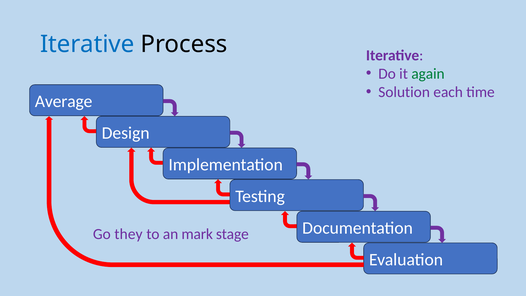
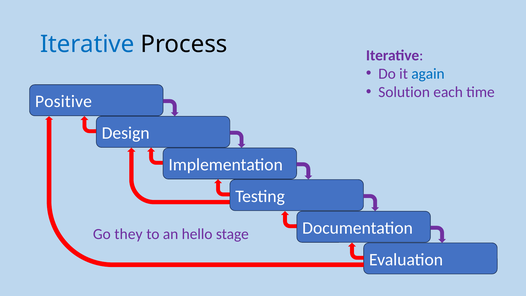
again colour: green -> blue (428, 74)
Average: Average -> Positive (63, 101)
mark: mark -> hello (197, 234)
